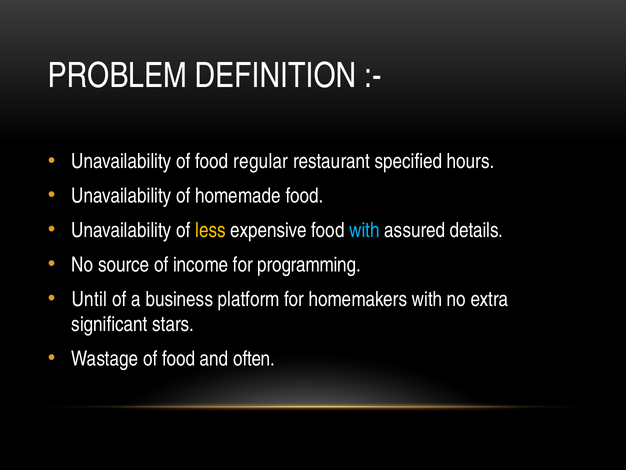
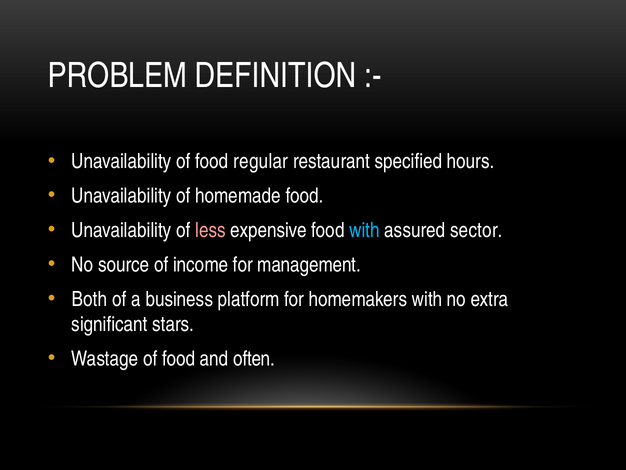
less colour: yellow -> pink (210, 230)
details: details -> sector (476, 230)
programming: programming -> management (309, 264)
Until: Until -> Both (89, 299)
